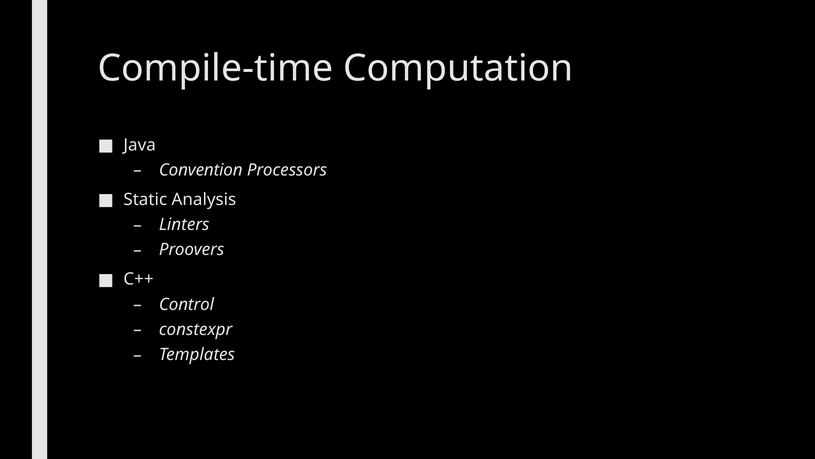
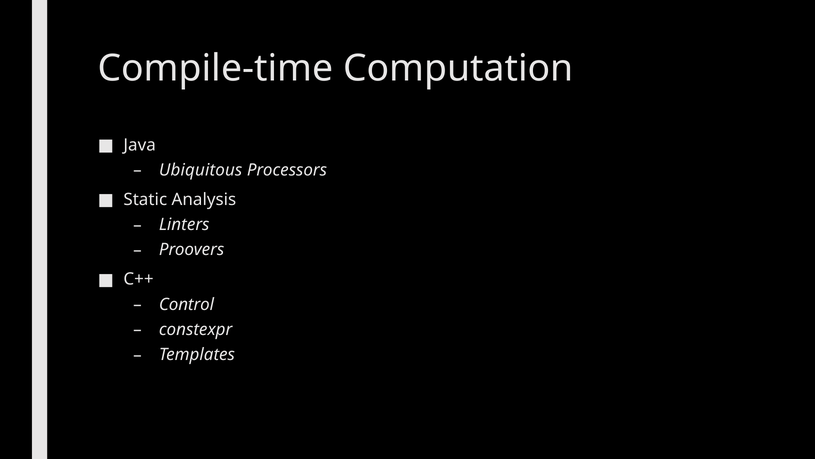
Convention: Convention -> Ubiquitous (201, 170)
